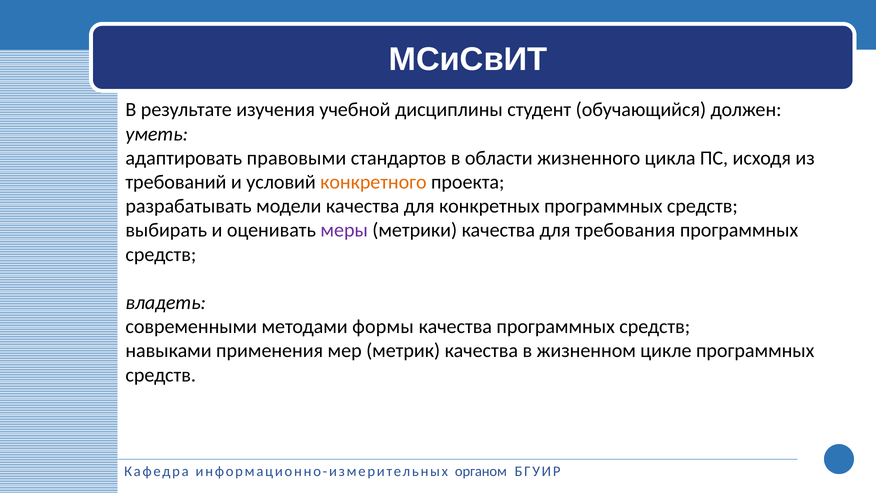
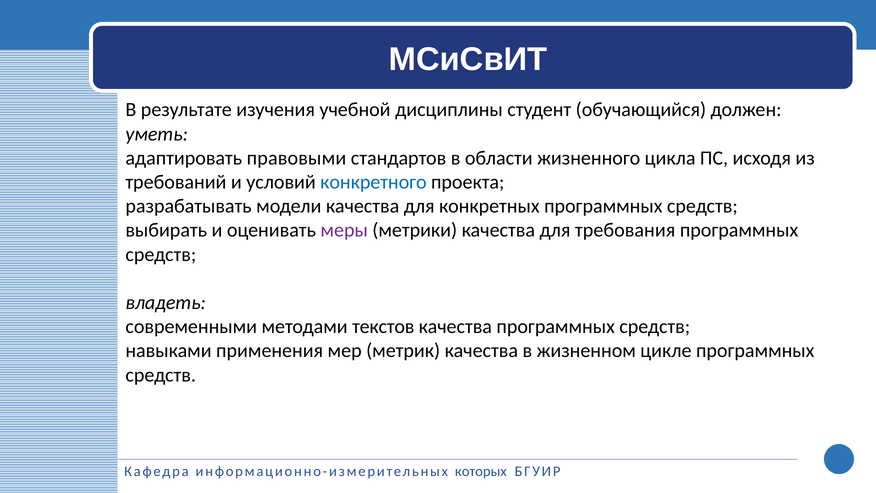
конкретного colour: orange -> blue (373, 182)
формы: формы -> текстов (383, 327)
органом: органом -> которых (481, 471)
